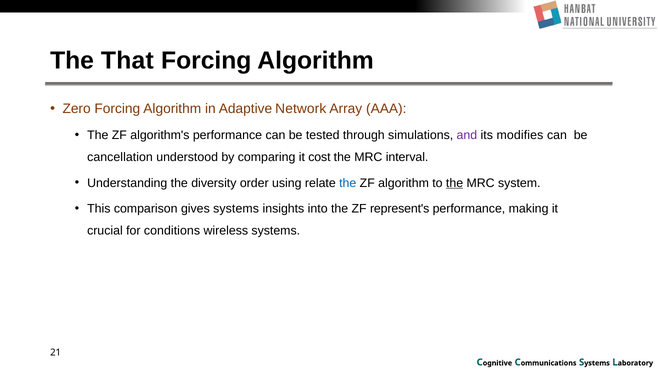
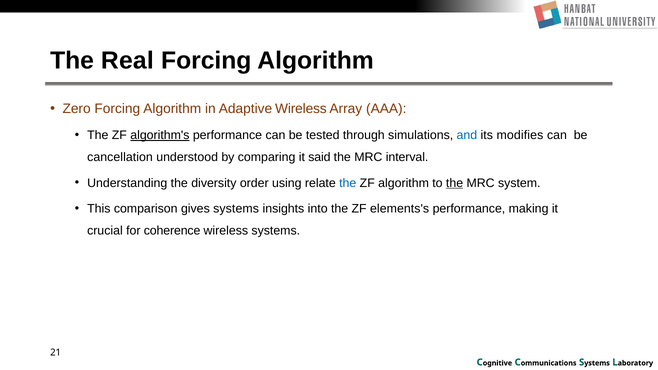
That: That -> Real (127, 61)
Adaptive Network: Network -> Wireless (301, 109)
algorithm's underline: none -> present (160, 135)
and colour: purple -> blue (467, 135)
cost: cost -> said (319, 157)
represent's: represent's -> elements's (400, 209)
conditions: conditions -> coherence (172, 231)
